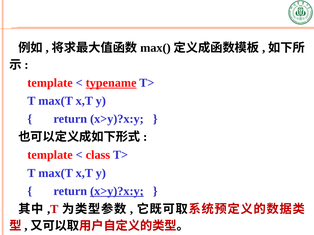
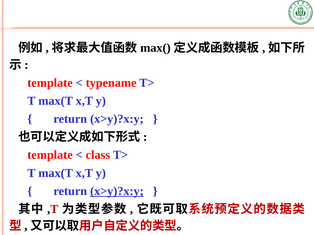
typename underline: present -> none (111, 83)
